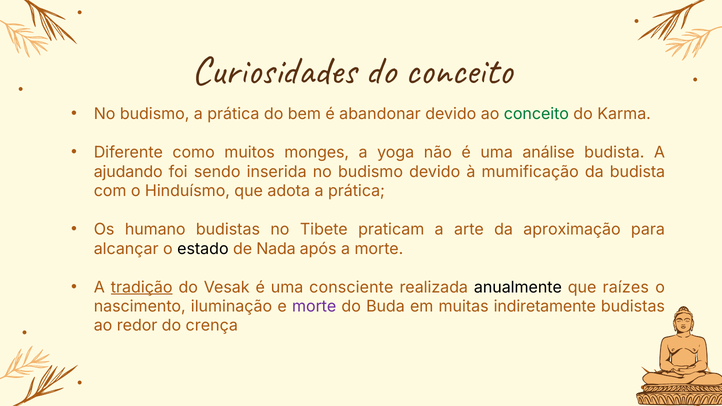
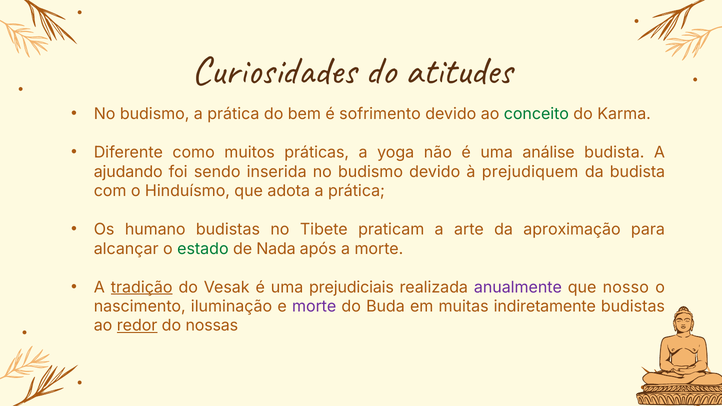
do conceito: conceito -> atitudes (459, 71)
abandonar: abandonar -> sofrimento (380, 114)
monges: monges -> práticas (317, 153)
mumificação: mumificação -> prejudiquem (530, 172)
estado colour: black -> green (203, 249)
consciente: consciente -> prejudiciais (351, 287)
anualmente colour: black -> purple (518, 287)
raízes: raízes -> nosso (626, 287)
redor underline: none -> present (137, 326)
crença: crença -> nossas (212, 326)
